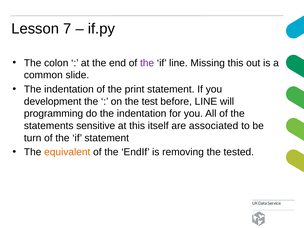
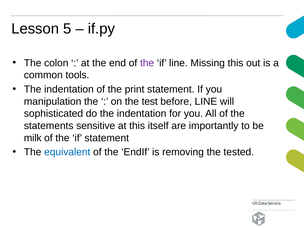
7: 7 -> 5 (67, 29)
slide: slide -> tools (77, 75)
development: development -> manipulation (53, 101)
programming: programming -> sophisticated (53, 114)
associated: associated -> importantly (214, 126)
turn: turn -> milk (33, 138)
equivalent colour: orange -> blue (67, 152)
